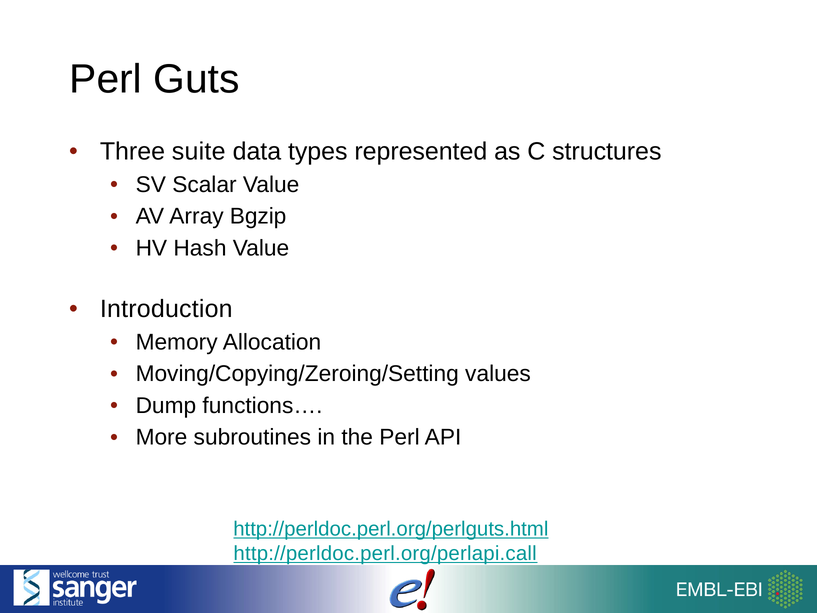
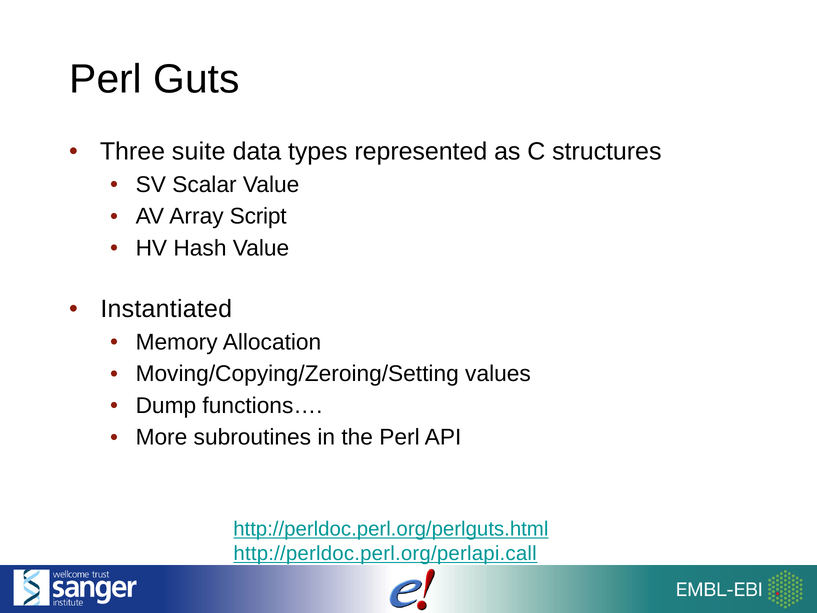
Bgzip: Bgzip -> Script (258, 216)
Introduction: Introduction -> Instantiated (166, 309)
